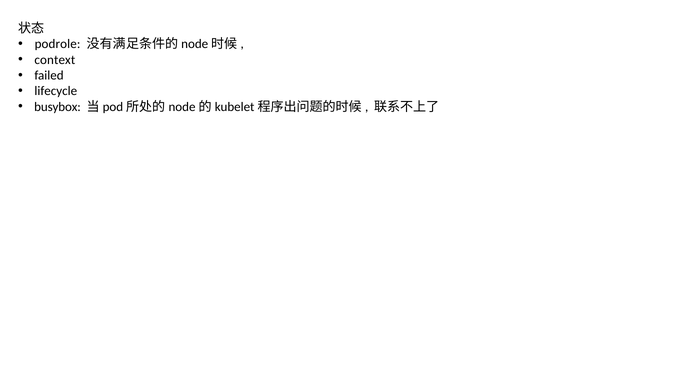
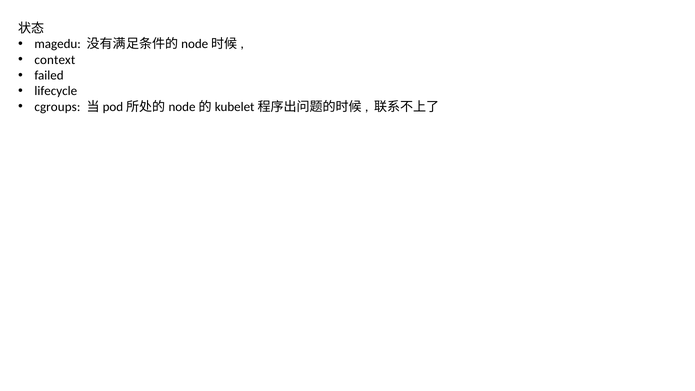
podrole: podrole -> magedu (58, 44)
busybox: busybox -> cgroups (57, 107)
